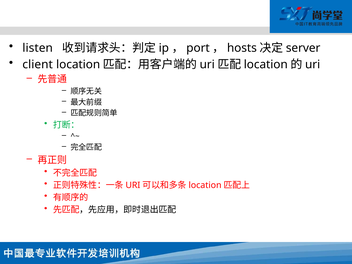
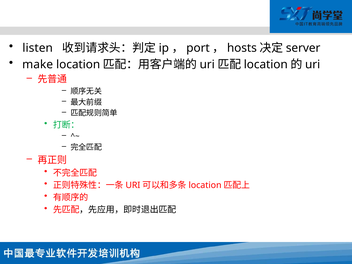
client: client -> make (38, 65)
